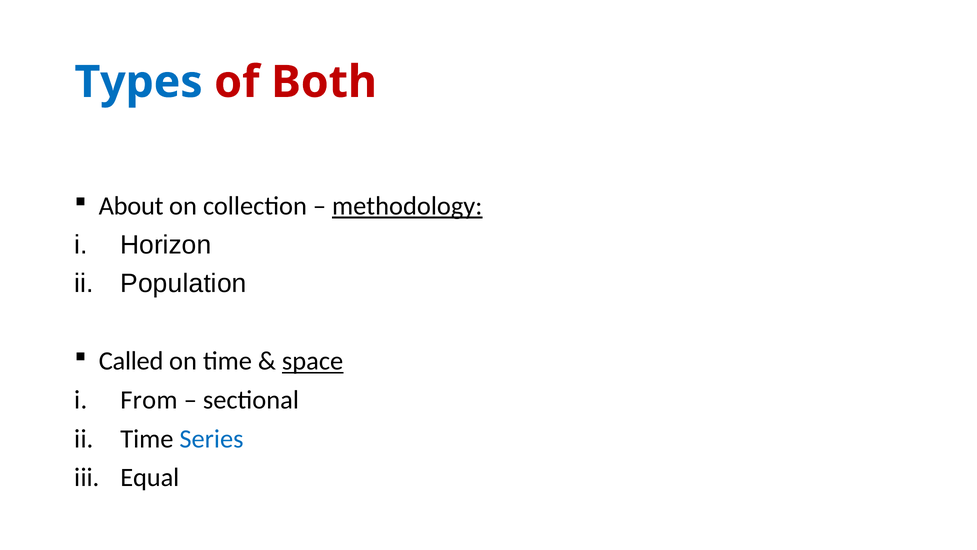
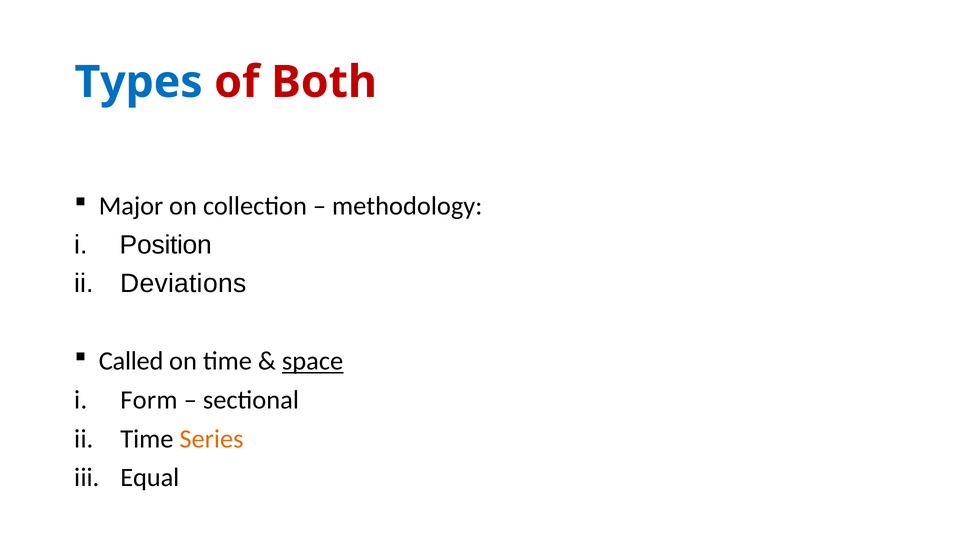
About: About -> Major (131, 206)
methodology underline: present -> none (407, 206)
Horizon: Horizon -> Position (166, 245)
Population: Population -> Deviations (183, 283)
From: From -> Form (149, 400)
Series colour: blue -> orange (211, 438)
